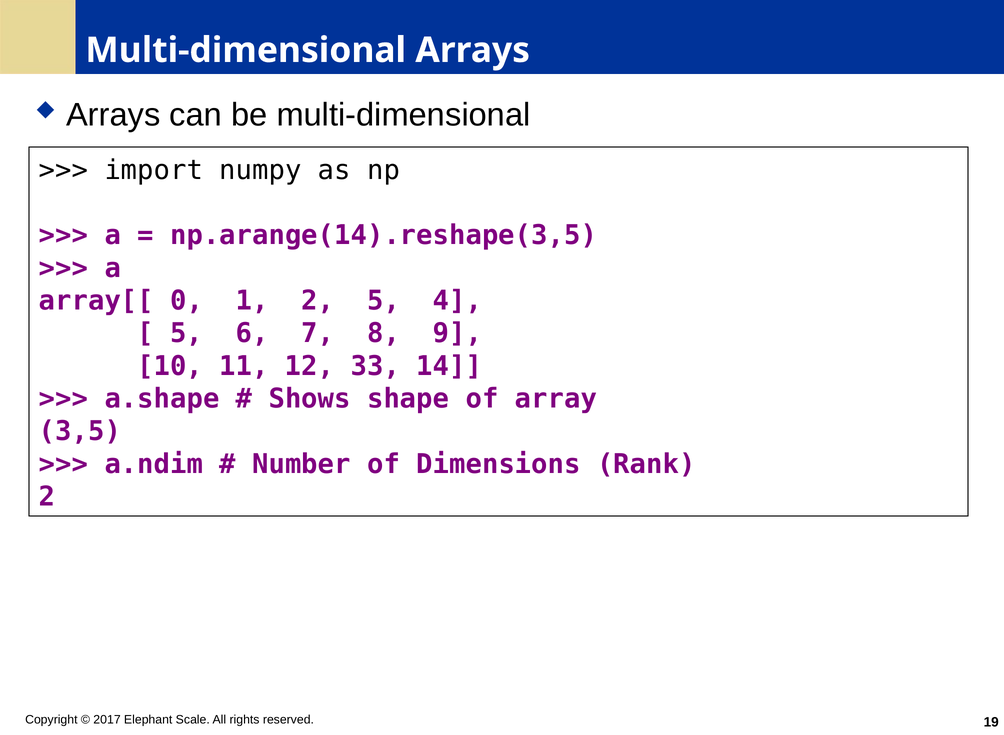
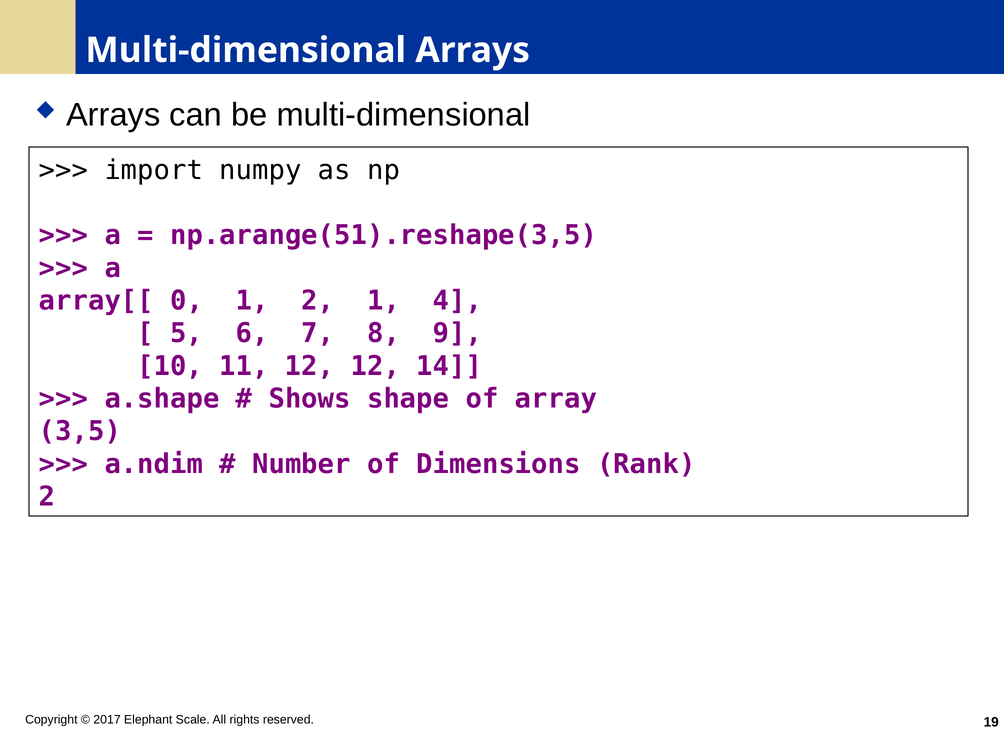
np.arange(14).reshape(3,5: np.arange(14).reshape(3,5 -> np.arange(51).reshape(3,5 (384, 235)
2 5: 5 -> 1 (384, 301)
12 33: 33 -> 12 (375, 366)
